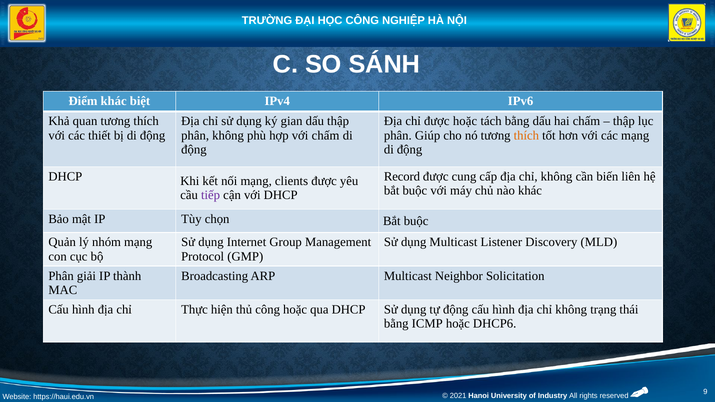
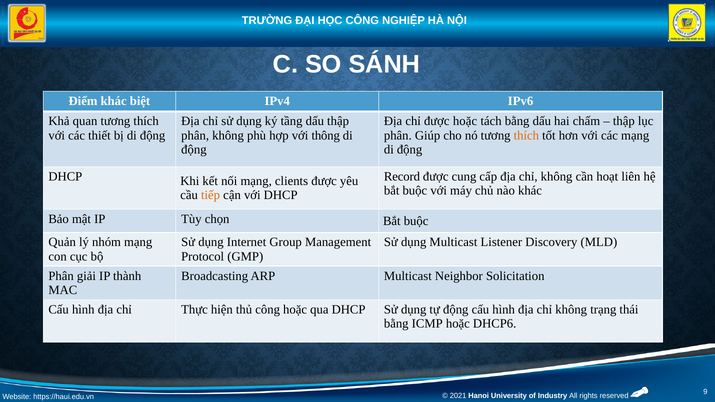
gian: gian -> tầng (292, 121)
với chấm: chấm -> thông (326, 135)
biến: biến -> hoạt (607, 177)
tiếp colour: purple -> orange (211, 195)
